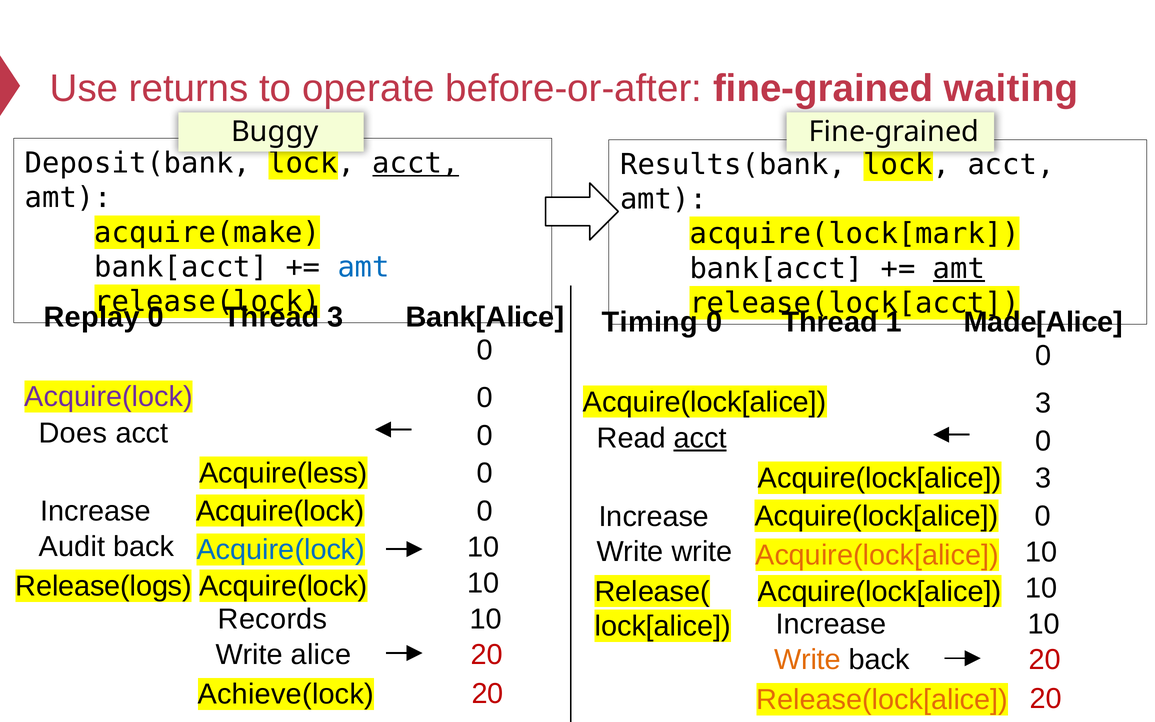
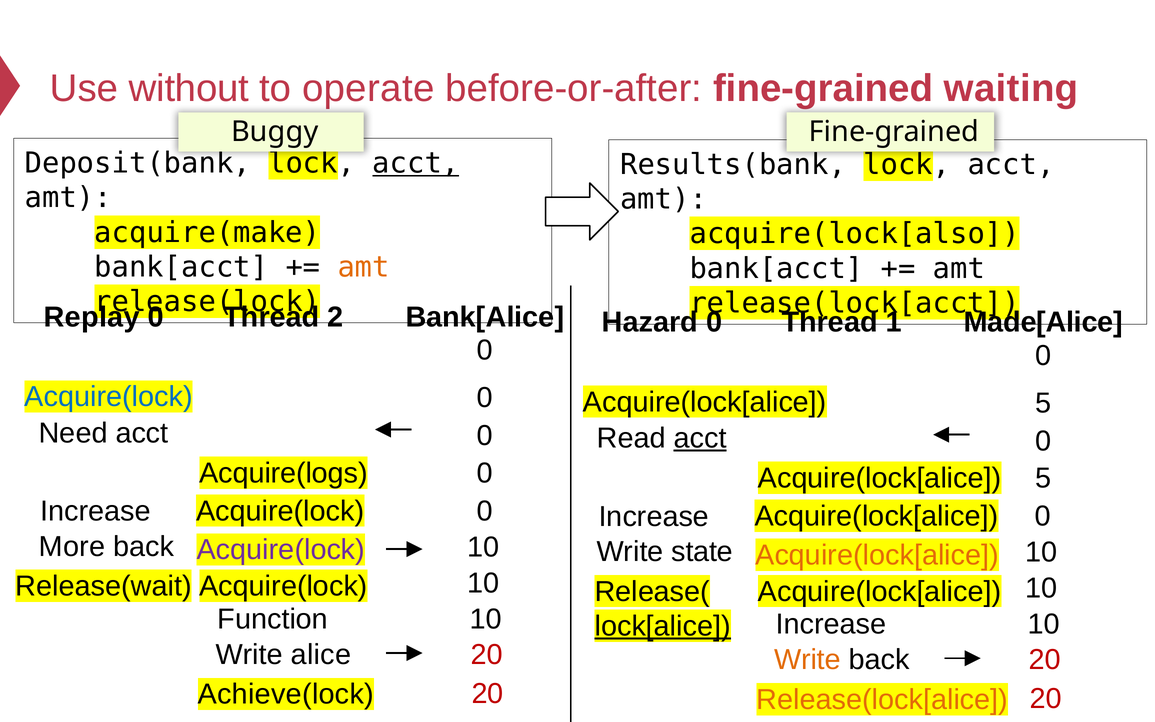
returns: returns -> without (189, 88)
acquire(lock[mark: acquire(lock[mark -> acquire(lock[also (855, 234)
amt colour: blue -> orange (364, 267)
amt underline: present -> none (959, 269)
3: 3 -> 2 (335, 317)
Timing: Timing -> Hazard (650, 322)
Acquire(lock colour: purple -> blue (109, 397)
3: 3 -> 5 (1043, 403)
Does: Does -> Need (73, 433)
Acquire(less: Acquire(less -> Acquire(logs (283, 473)
3: 3 -> 5 (1043, 478)
Audit: Audit -> More (72, 547)
Acquire(lock colour: blue -> purple (281, 550)
Write write: write -> state (702, 552)
Release(logs: Release(logs -> Release(wait (104, 586)
Records: Records -> Function (273, 619)
lock[alice underline: none -> present (663, 626)
